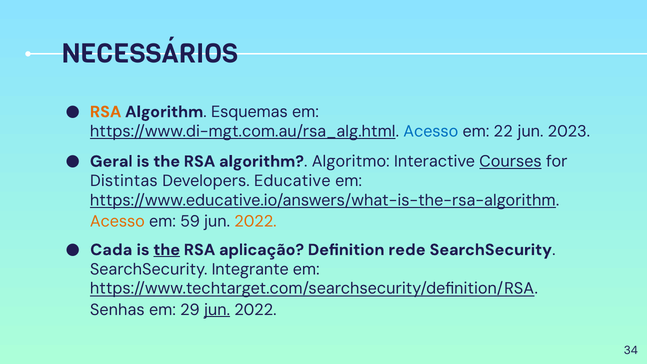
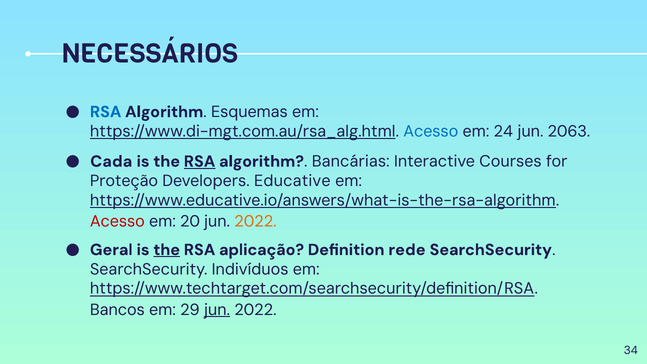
RSA colour: orange -> blue (106, 112)
22: 22 -> 24 (503, 131)
2023: 2023 -> 2063 (569, 131)
Geral: Geral -> Cada (111, 161)
RSA underline: none -> present (200, 161)
Algoritmo: Algoritmo -> Bancárias (351, 161)
Courses underline: present -> none (511, 161)
Distintas: Distintas -> Proteção (124, 181)
Acesso colour: orange -> red (117, 221)
59: 59 -> 20 (190, 221)
Cada: Cada -> Geral (111, 250)
Integrante: Integrante -> Indivíduos (250, 269)
Senhas: Senhas -> Bancos (117, 310)
